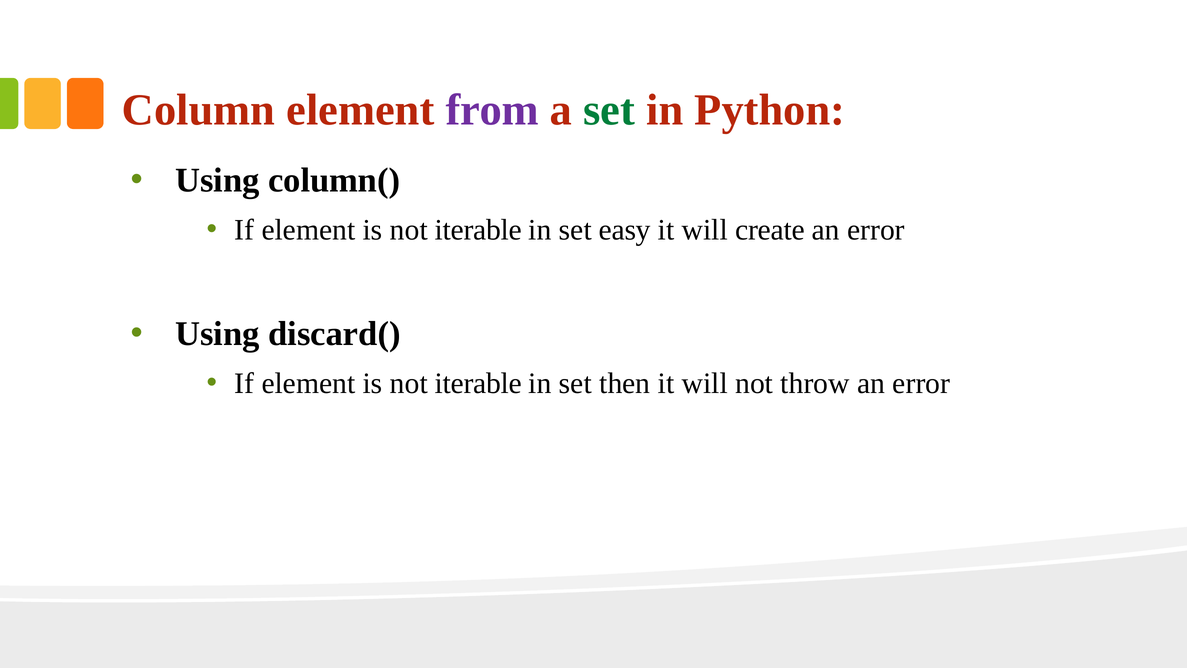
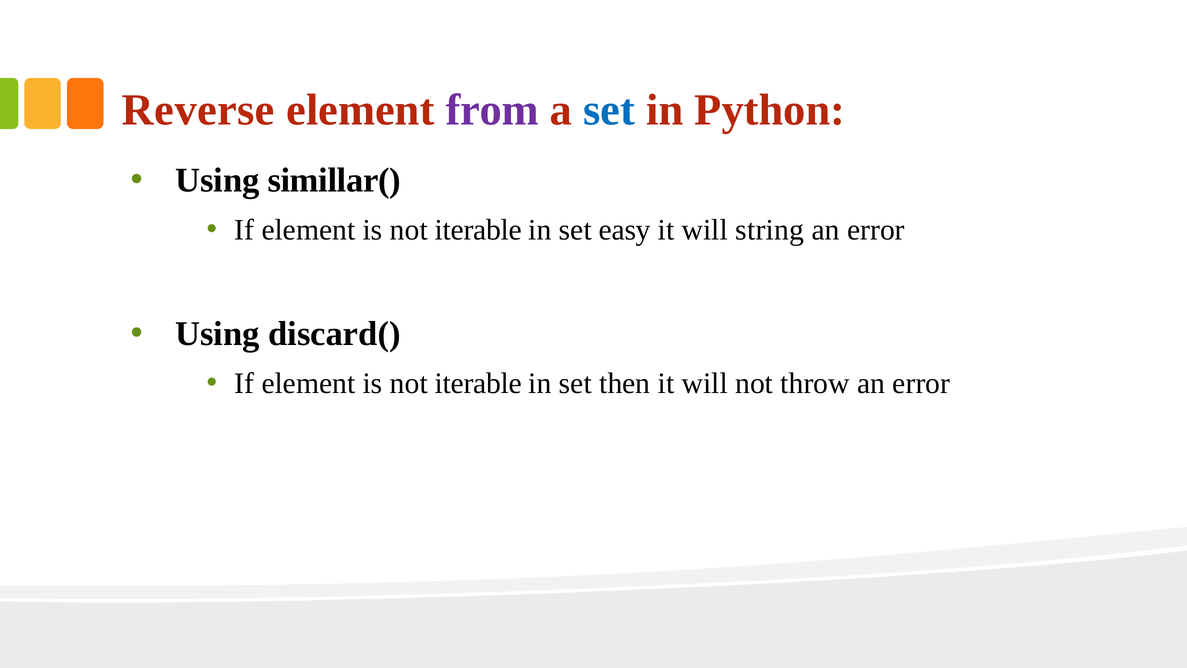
Column: Column -> Reverse (198, 110)
set colour: green -> blue (609, 110)
column(: column( -> simillar( (334, 180)
create: create -> string (770, 230)
